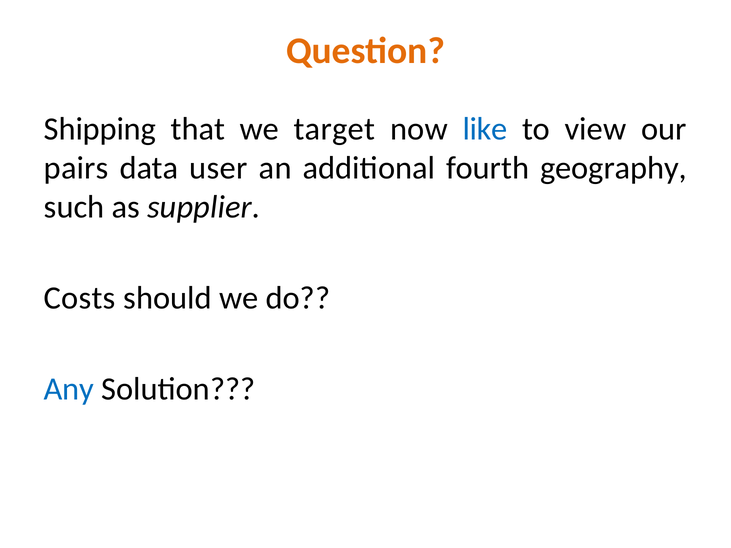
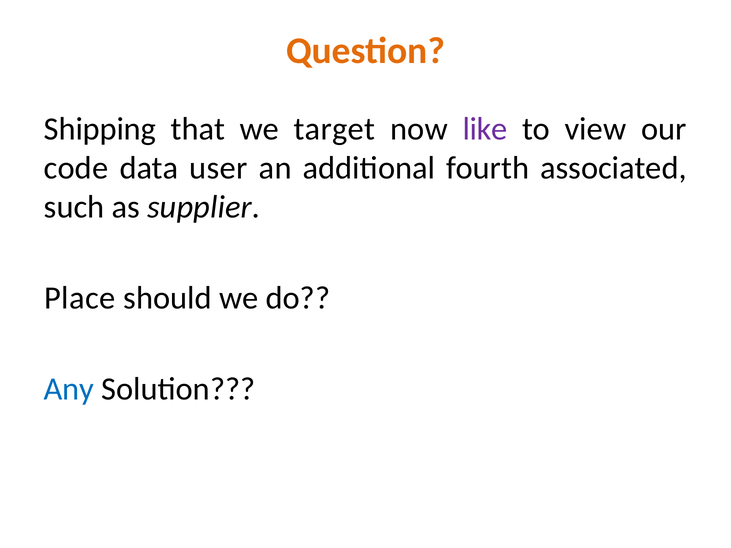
like colour: blue -> purple (485, 129)
pairs: pairs -> code (76, 168)
geography: geography -> associated (613, 168)
Costs: Costs -> Place (80, 298)
